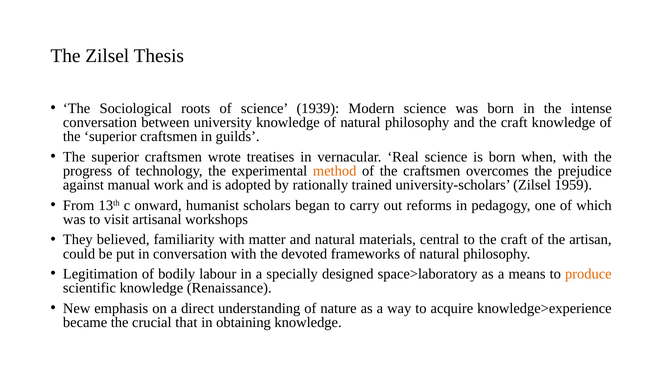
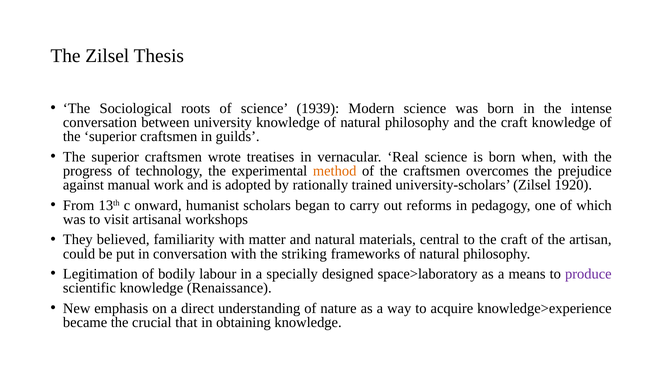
1959: 1959 -> 1920 (573, 185)
devoted: devoted -> striking (304, 254)
produce colour: orange -> purple (588, 274)
